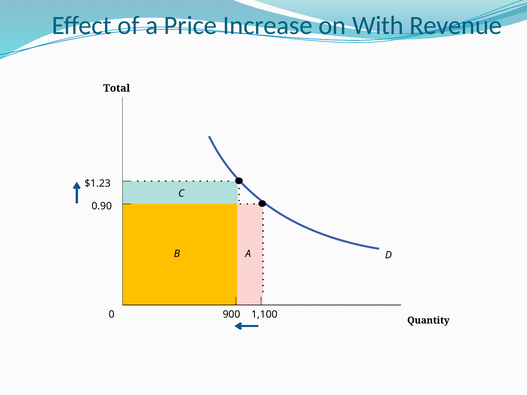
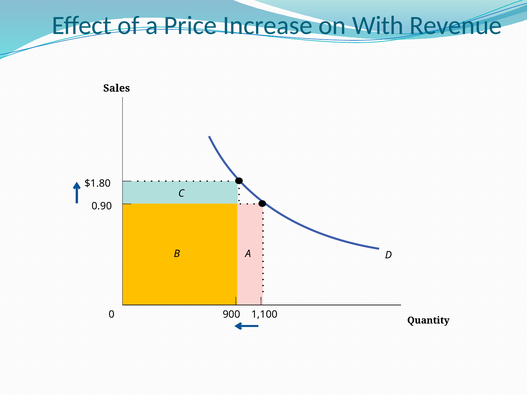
Total: Total -> Sales (117, 88)
$1.23: $1.23 -> $1.80 (98, 184)
